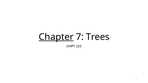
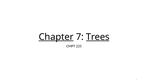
Trees underline: none -> present (98, 37)
